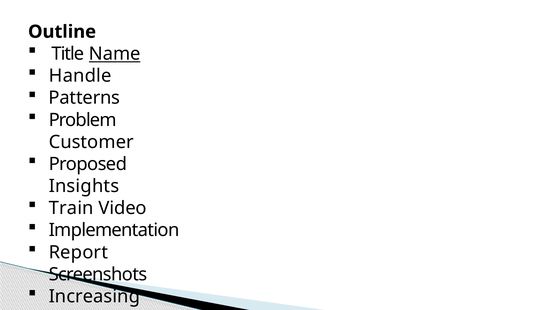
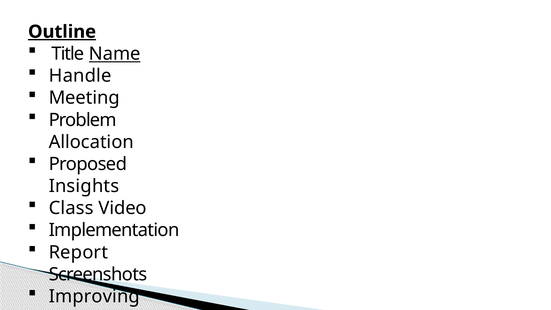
Outline underline: none -> present (62, 32)
Patterns: Patterns -> Meeting (84, 98)
Customer: Customer -> Allocation (91, 142)
Train: Train -> Class (71, 208)
Increasing: Increasing -> Improving (94, 296)
